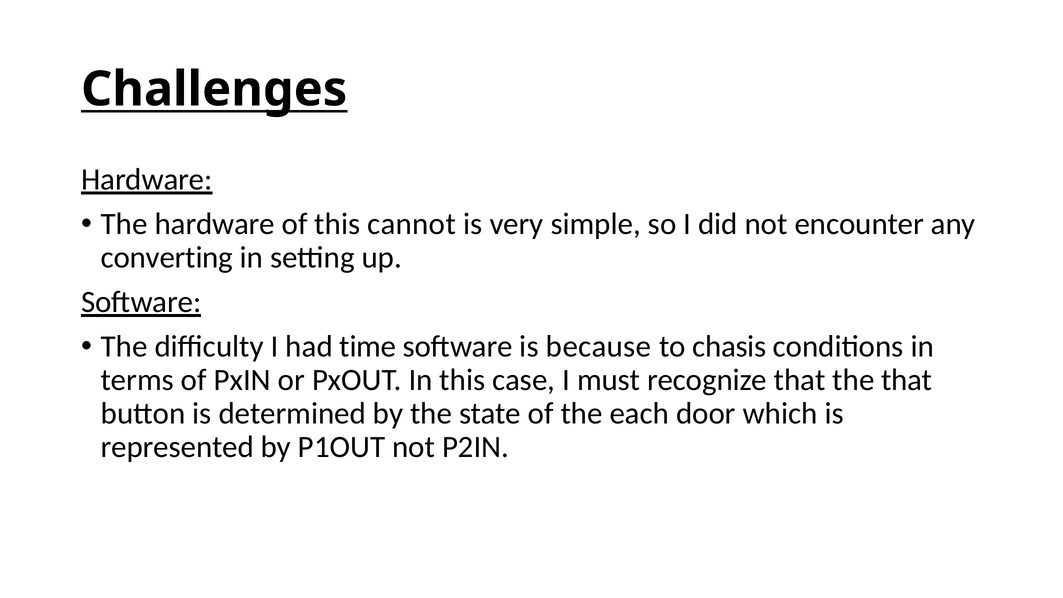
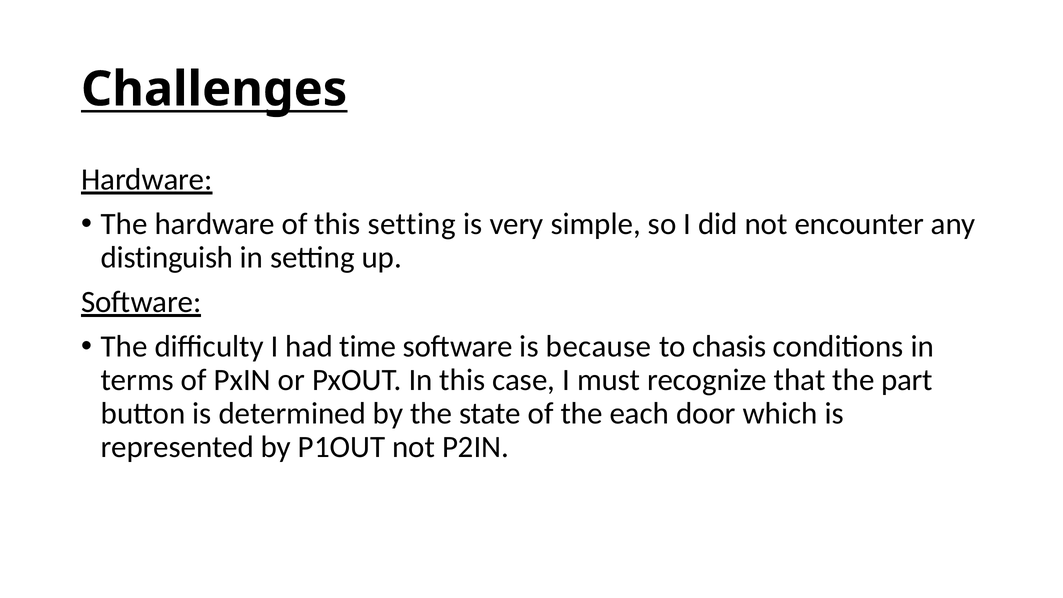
this cannot: cannot -> setting (412, 224)
converting: converting -> distinguish (167, 258)
the that: that -> part (907, 380)
